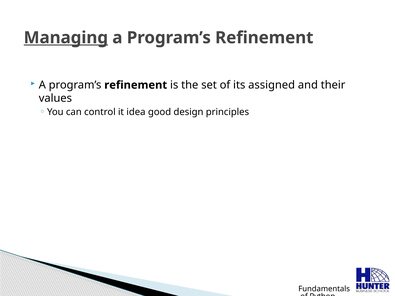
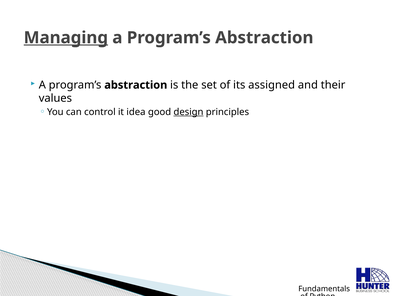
Refinement: Refinement -> Abstraction (264, 38)
refinement: refinement -> abstraction (136, 85)
design underline: none -> present (188, 112)
